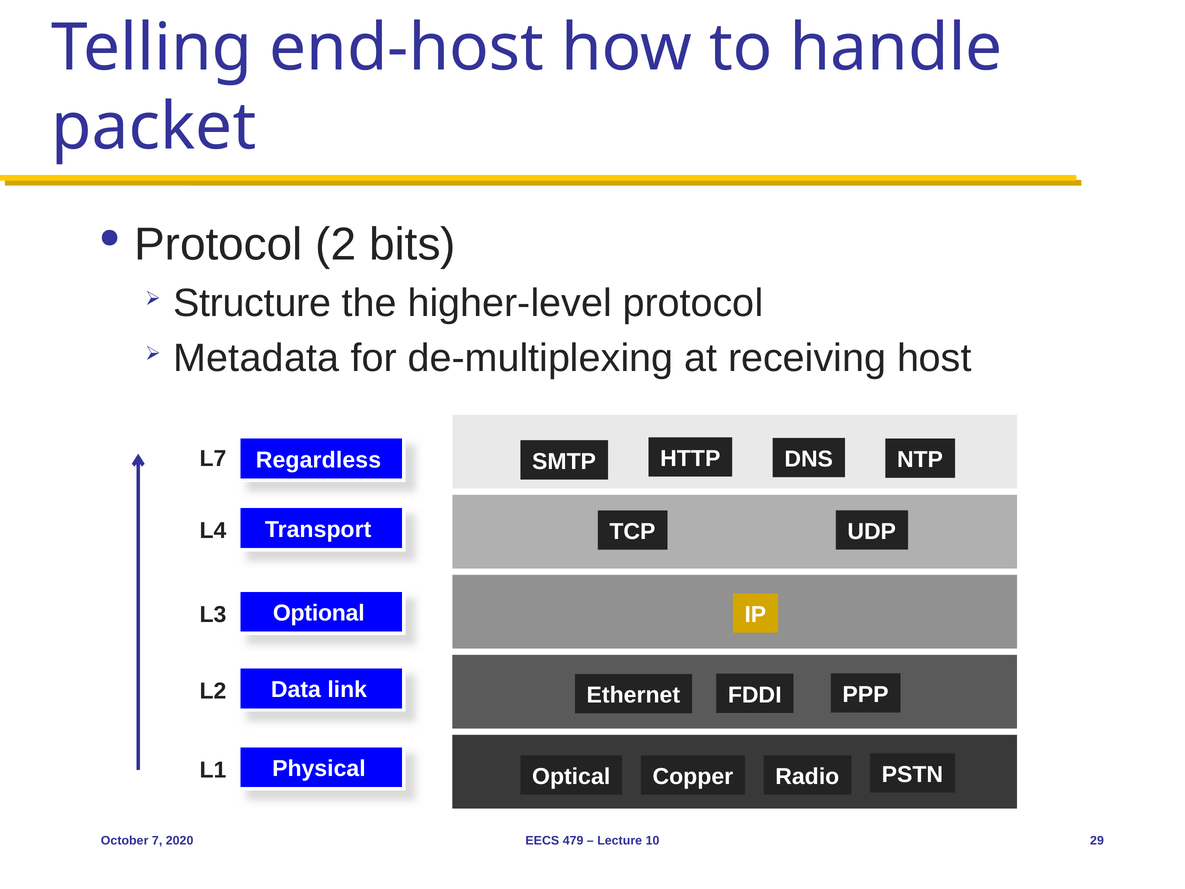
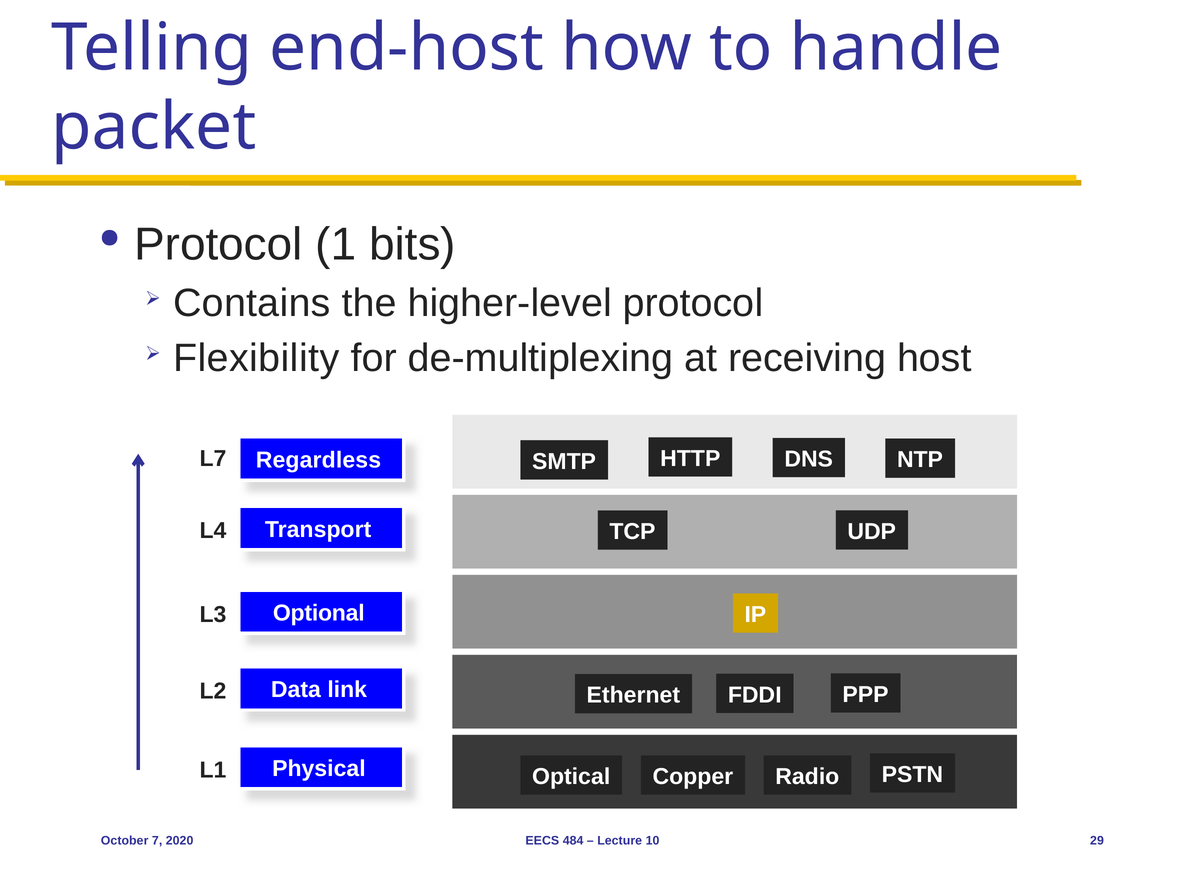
2: 2 -> 1 (336, 244)
Structure: Structure -> Contains (252, 303)
Metadata: Metadata -> Flexibility (256, 358)
479: 479 -> 484 (573, 840)
